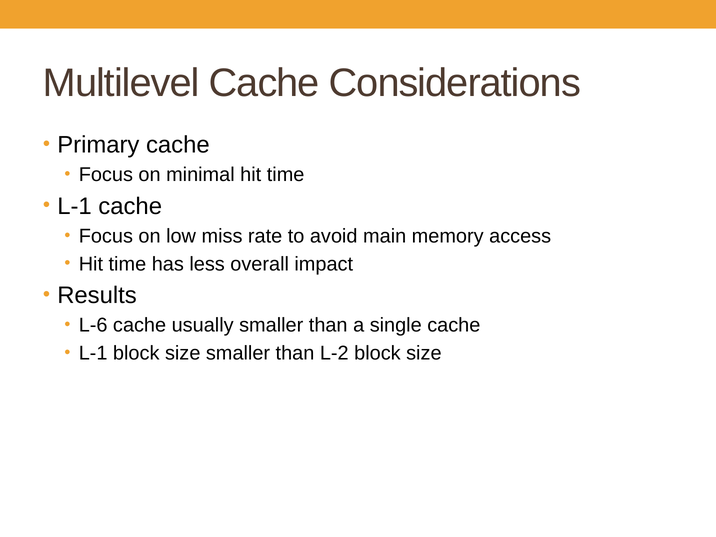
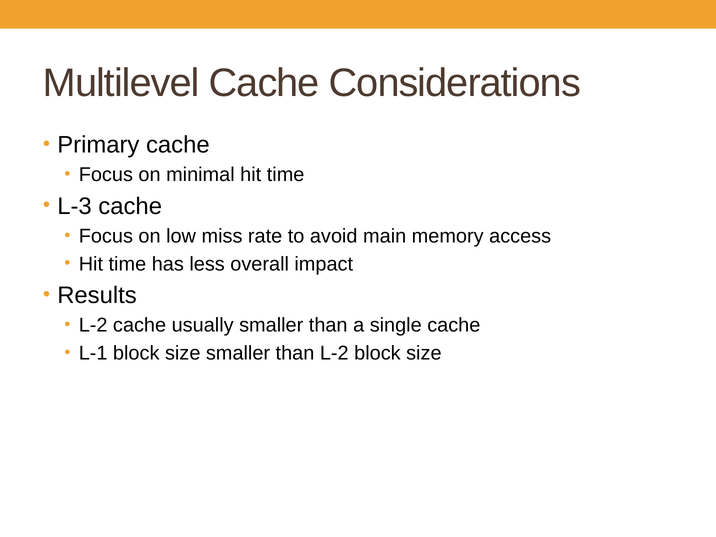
L-1: L-1 -> L-3 (74, 206)
L-6: L-6 -> L-2 (93, 325)
